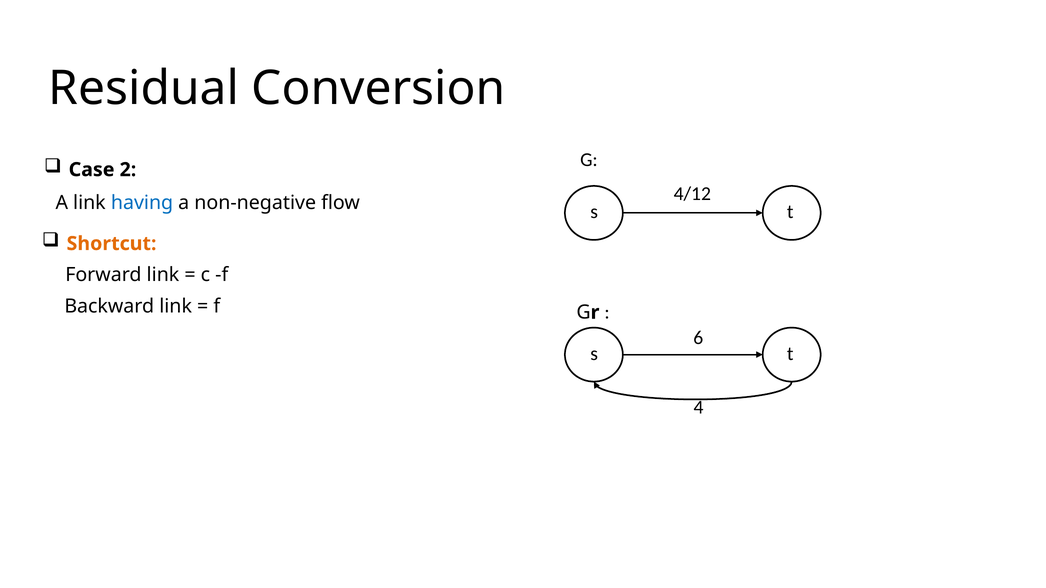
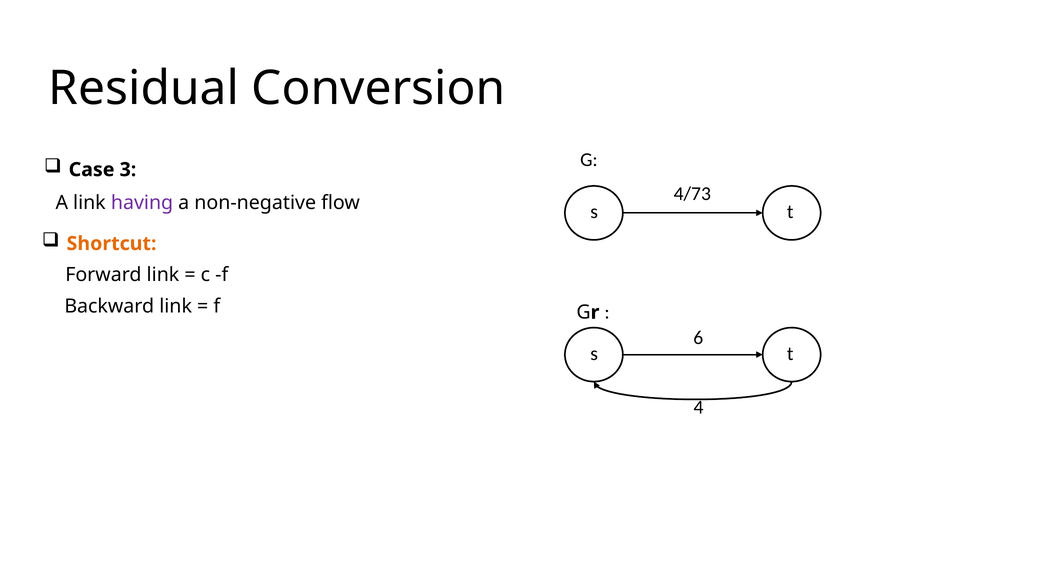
2: 2 -> 3 (128, 170)
4/12: 4/12 -> 4/73 (692, 194)
having colour: blue -> purple (142, 203)
